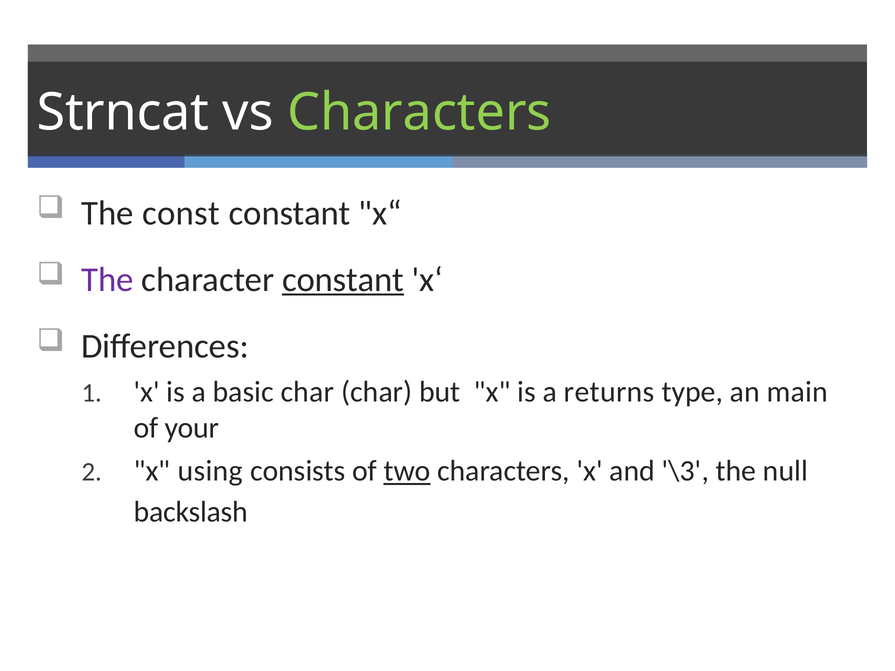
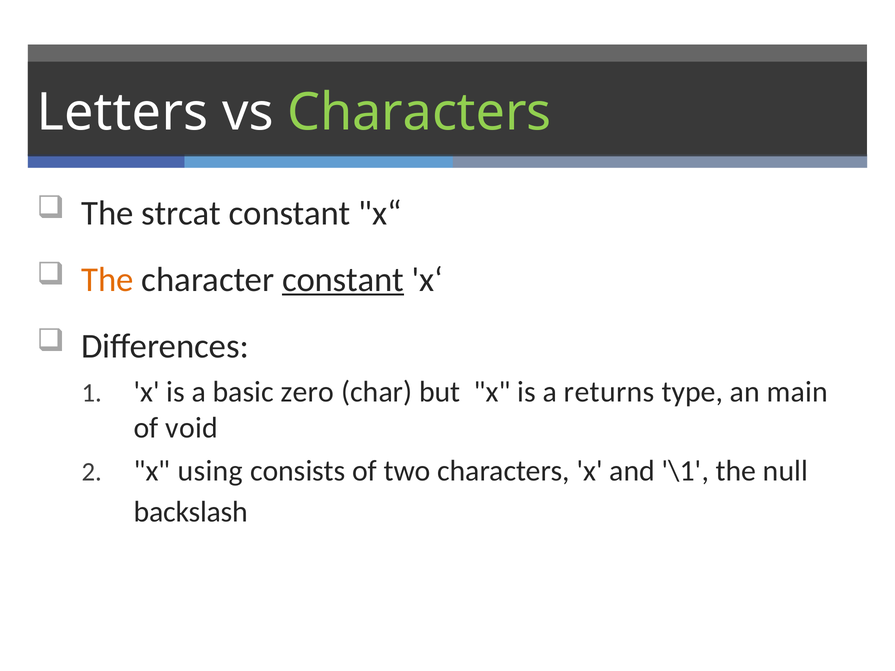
Strncat: Strncat -> Letters (123, 113)
const: const -> strcat (181, 213)
The colour: purple -> orange (107, 280)
basic char: char -> zero (307, 392)
your: your -> void (192, 428)
two underline: present -> none (407, 471)
\3: \3 -> \1 (685, 471)
